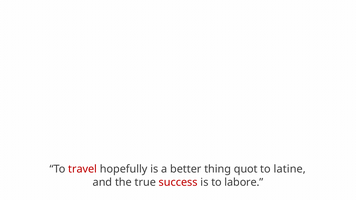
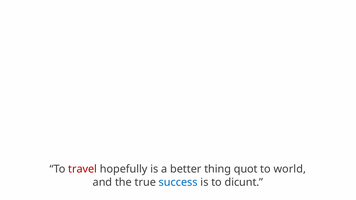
latine: latine -> world (290, 169)
success colour: red -> blue (178, 182)
labore: labore -> dicunt (244, 182)
